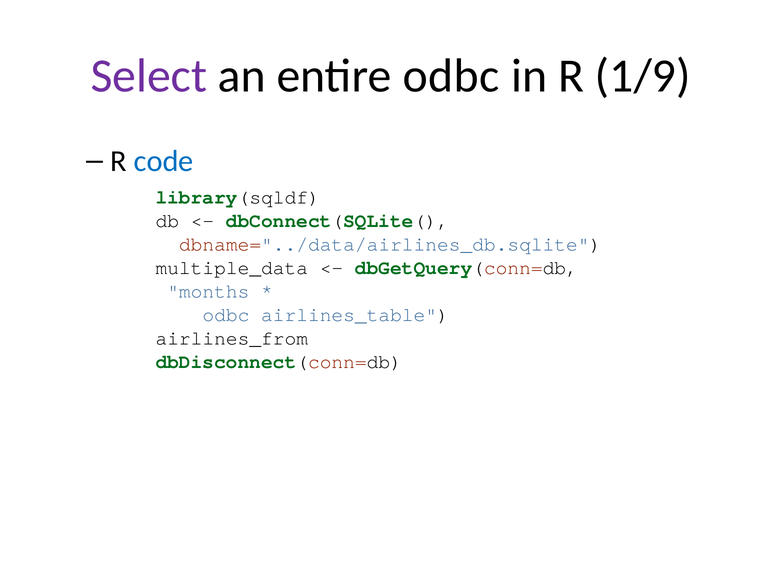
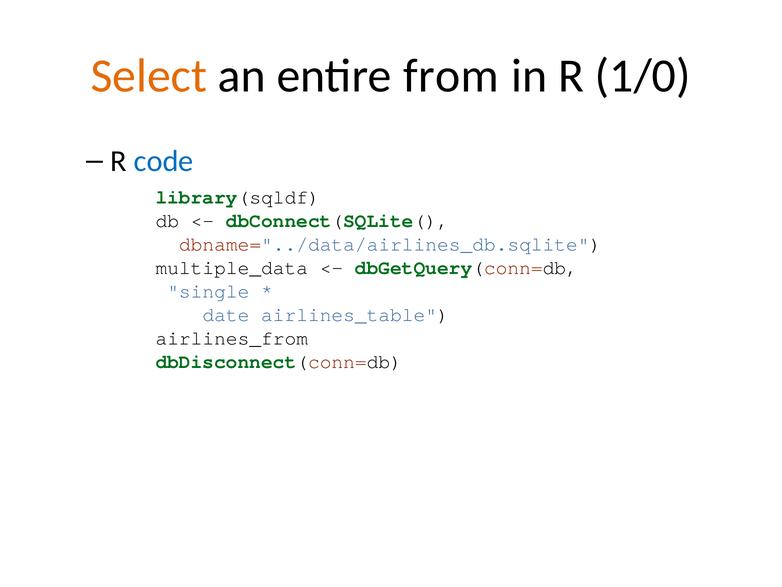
Select colour: purple -> orange (149, 76)
entire odbc: odbc -> from (451, 76)
1/9: 1/9 -> 1/0 (643, 76)
months: months -> single (208, 291)
odbc: odbc -> date (226, 315)
